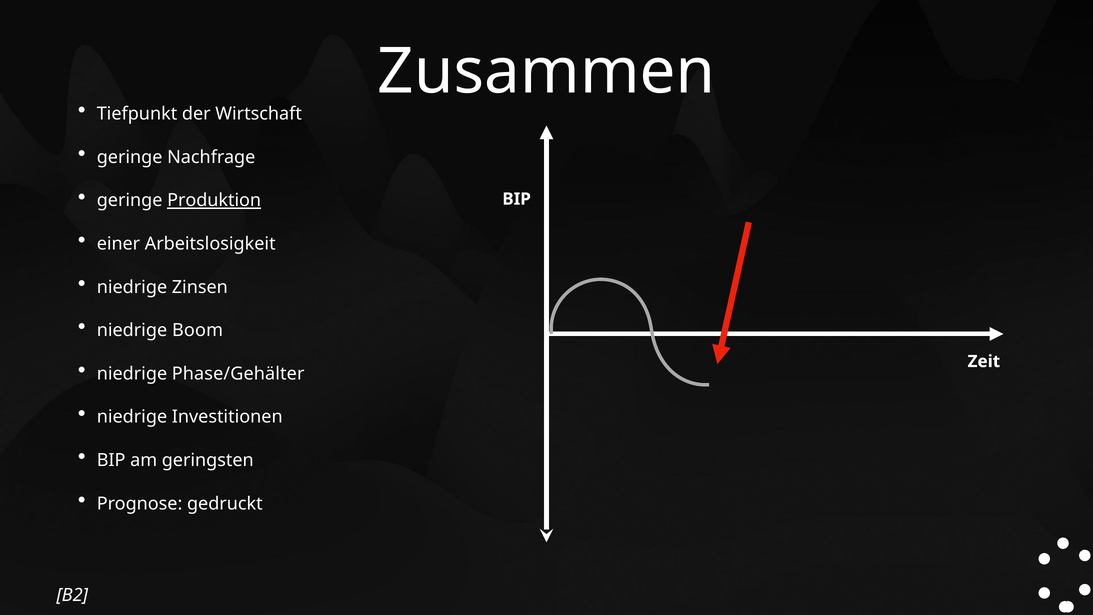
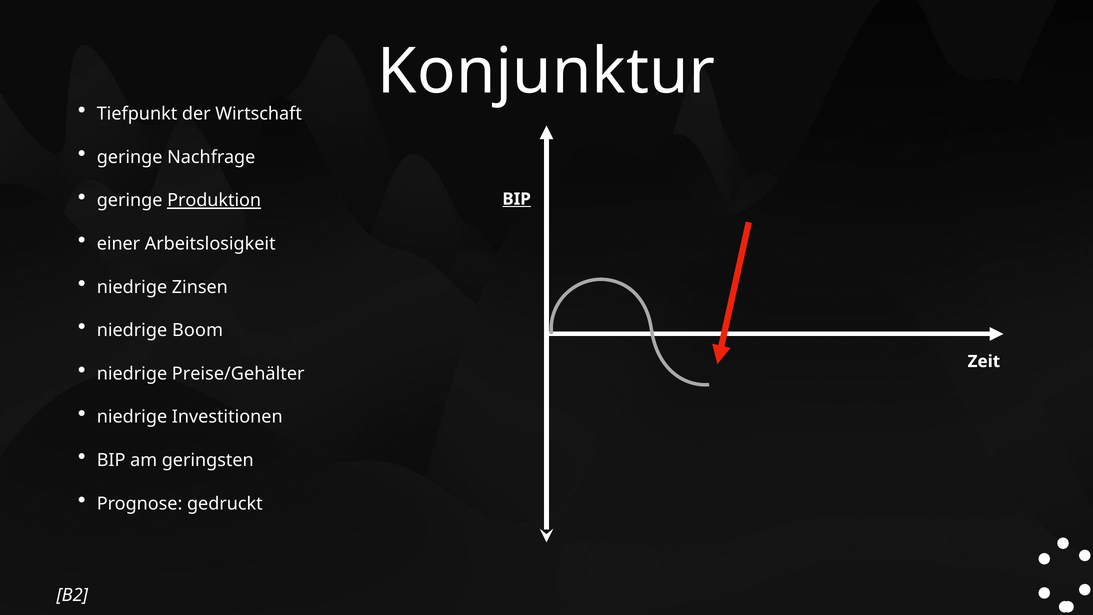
Zusammen: Zusammen -> Konjunktur (546, 72)
BIP underline: none -> present (517, 199)
Phase/Gehälter: Phase/Gehälter -> Preise/Gehälter (238, 374)
